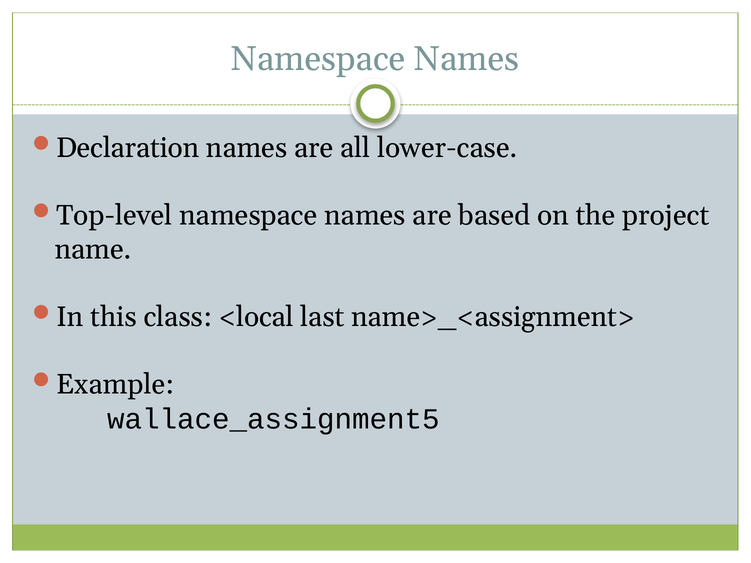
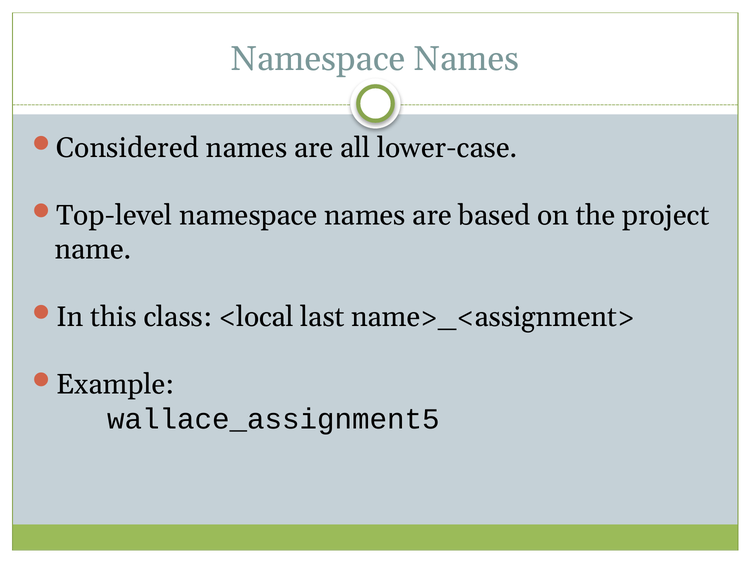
Declaration: Declaration -> Considered (128, 148)
